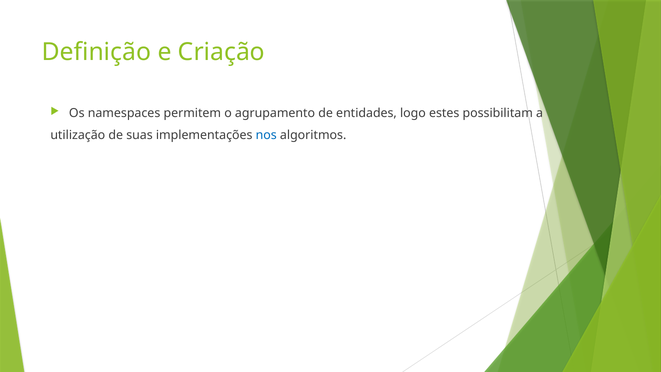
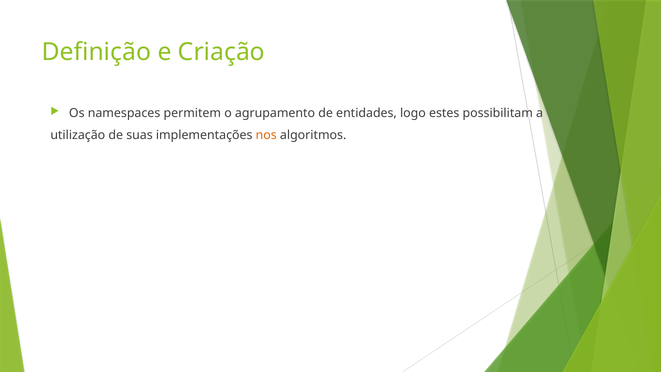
nos colour: blue -> orange (266, 135)
